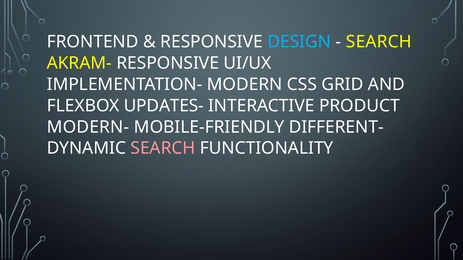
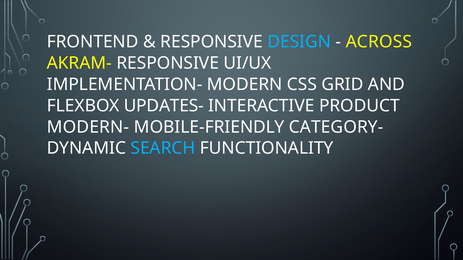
SEARCH: SEARCH -> ACROSS (379, 42)
DIFFERENT-: DIFFERENT- -> CATEGORY- (336, 127)
SEARCH colour: pink -> light blue (163, 148)
